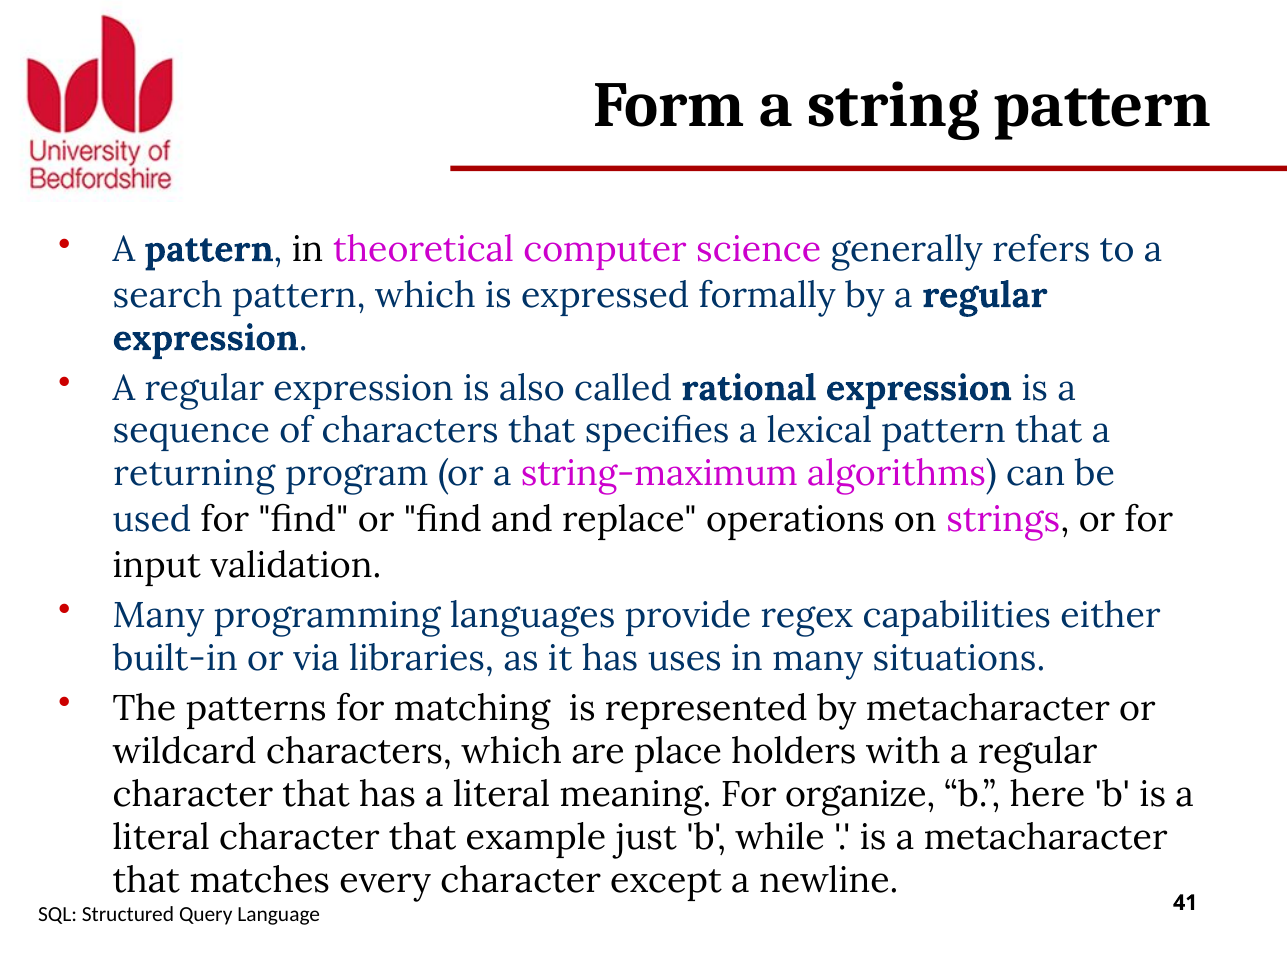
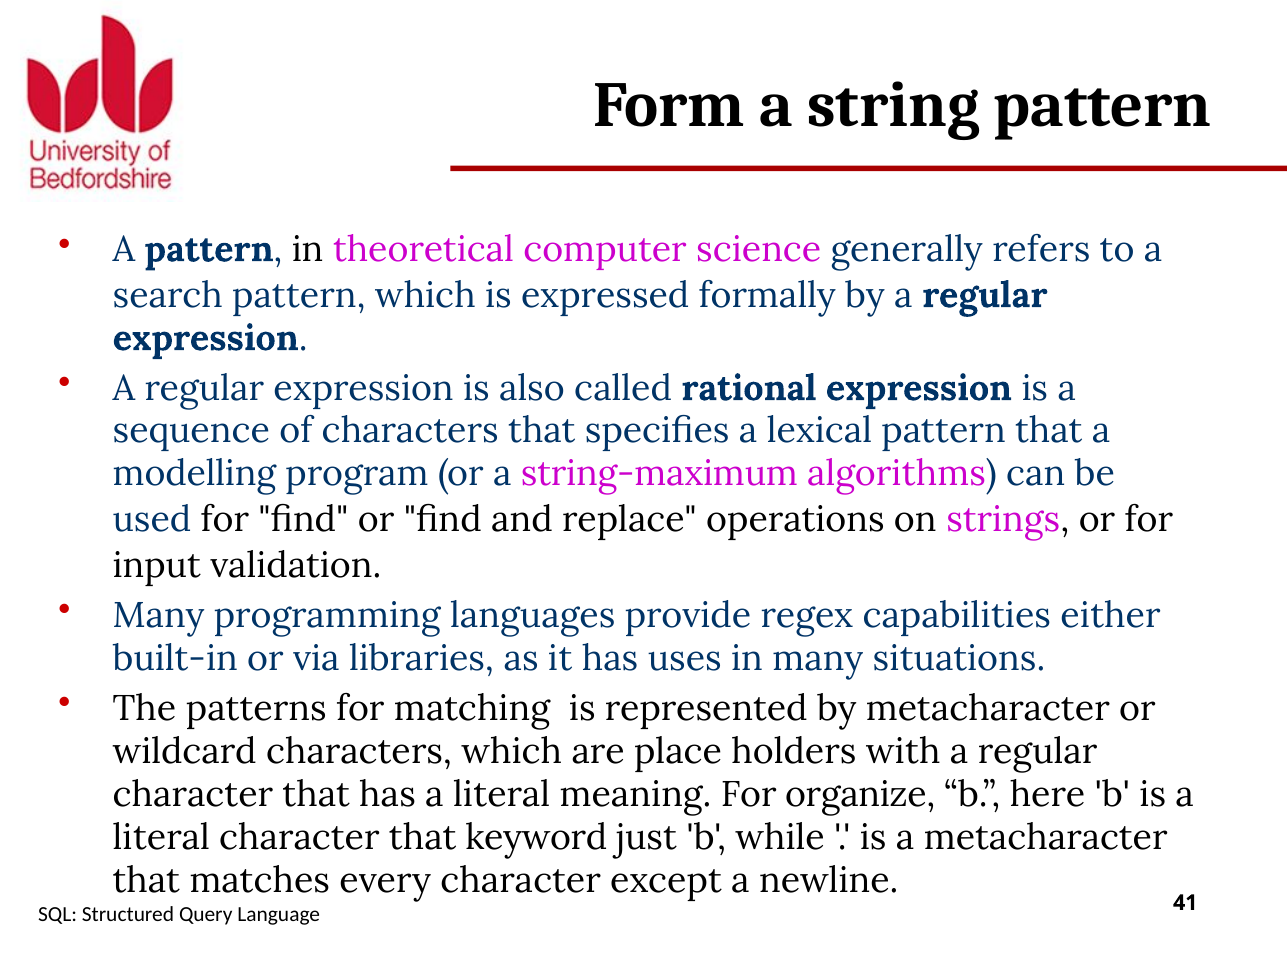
returning: returning -> modelling (194, 474)
example: example -> keyword (536, 838)
